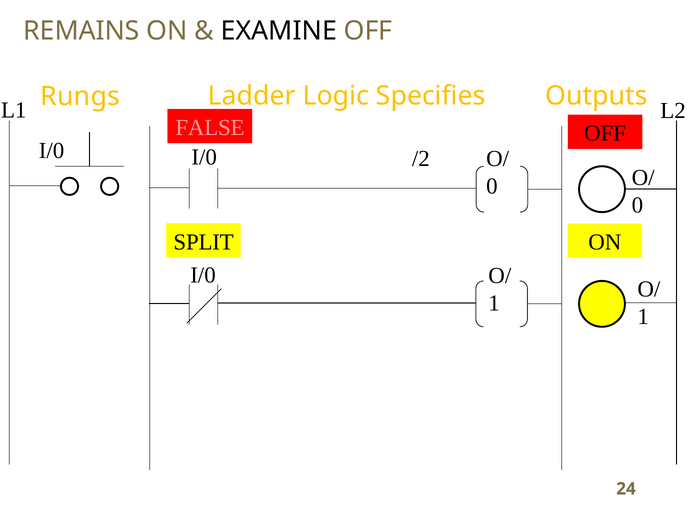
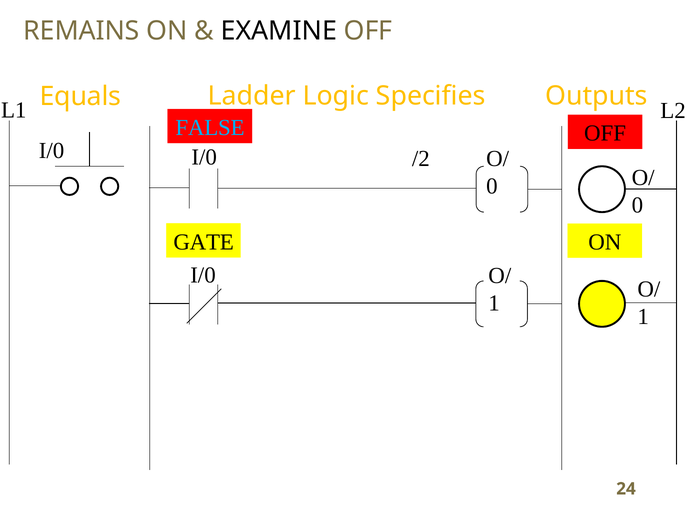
Rungs: Rungs -> Equals (80, 97)
FALSE colour: pink -> light blue (210, 128)
SPLIT: SPLIT -> GATE (204, 242)
